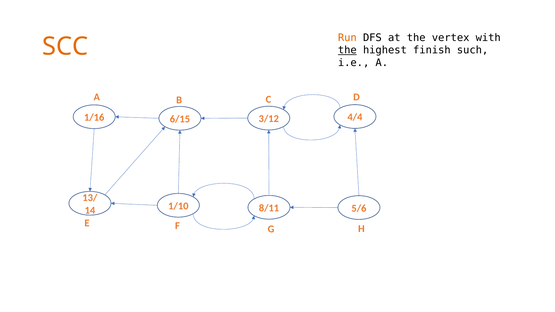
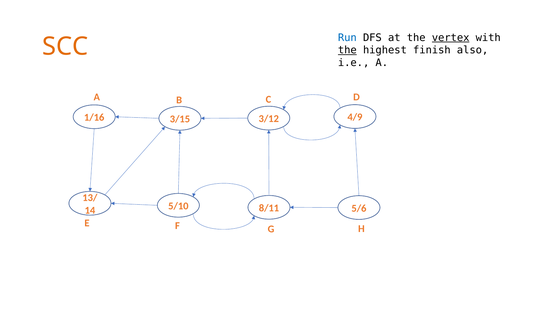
Run colour: orange -> blue (347, 38)
vertex underline: none -> present (451, 38)
such: such -> also (473, 50)
6/15: 6/15 -> 3/15 (180, 119)
4/4: 4/4 -> 4/9 (355, 117)
1/10: 1/10 -> 5/10 (178, 206)
